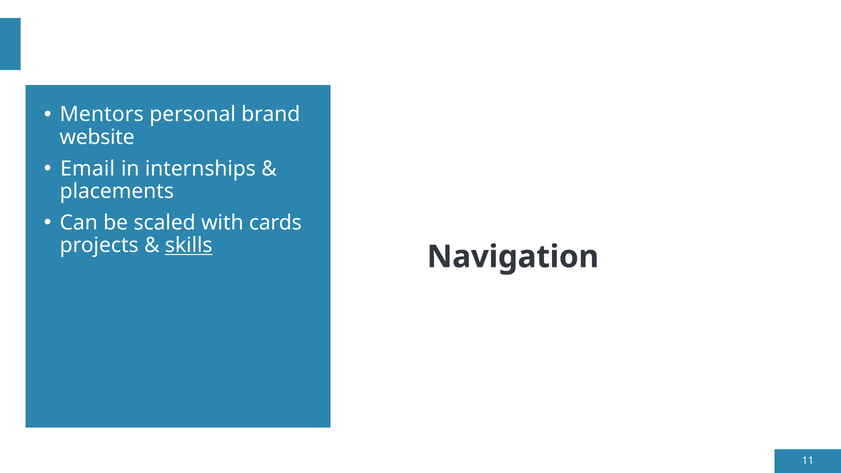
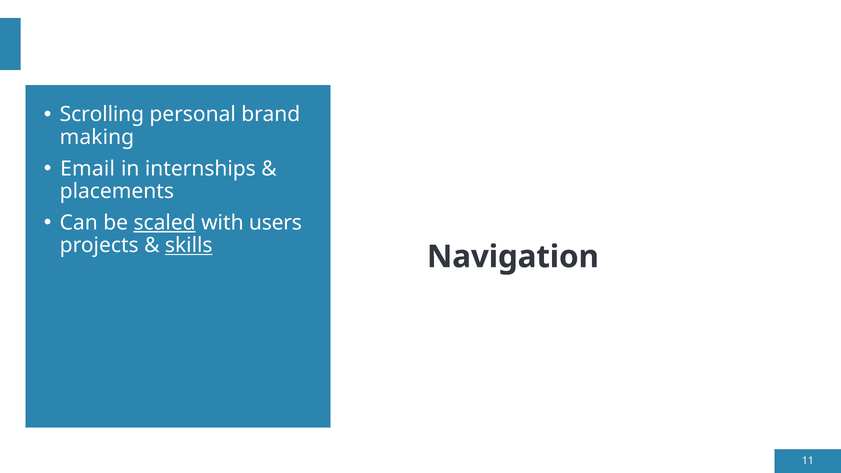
Mentors: Mentors -> Scrolling (102, 114)
website: website -> making (97, 137)
scaled underline: none -> present (165, 223)
cards: cards -> users (275, 223)
